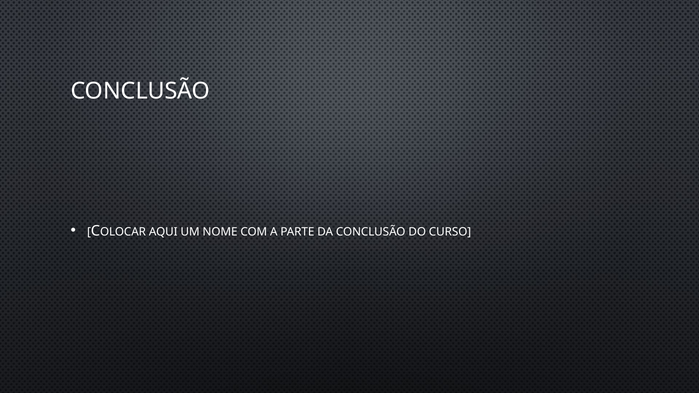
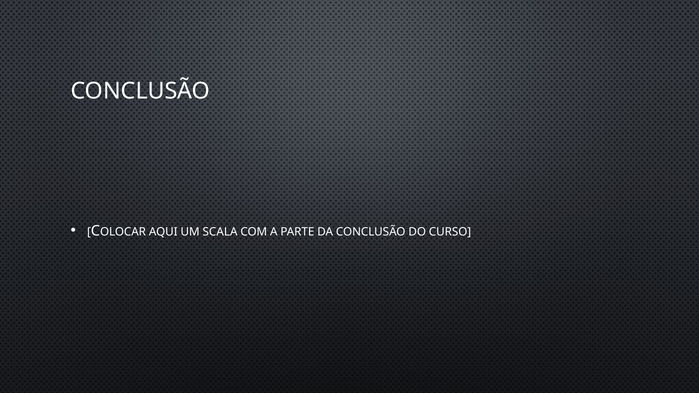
NOME: NOME -> SCALA (220, 232)
